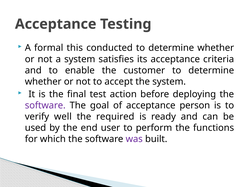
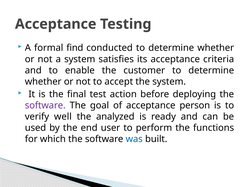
this: this -> find (75, 48)
required: required -> analyzed (115, 116)
was colour: purple -> blue (134, 139)
